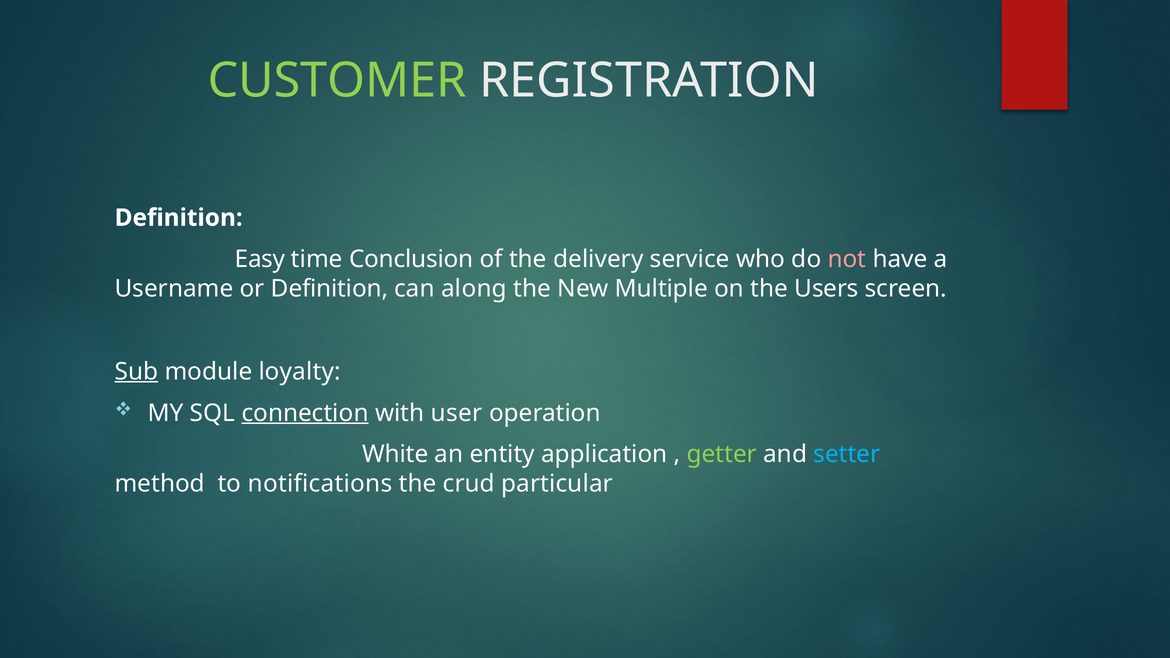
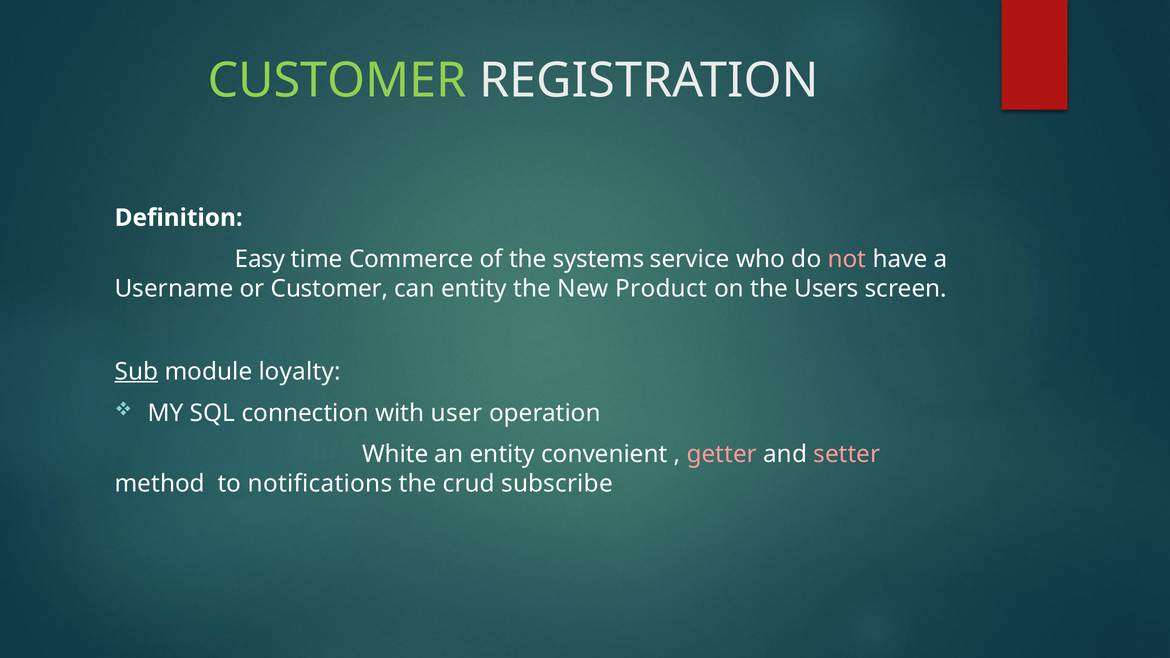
Conclusion: Conclusion -> Commerce (411, 259)
delivery: delivery -> systems (599, 259)
or Definition: Definition -> Customer (330, 289)
can along: along -> entity (474, 289)
Multiple: Multiple -> Product (661, 289)
connection underline: present -> none (305, 413)
application: application -> convenient (604, 455)
getter colour: light green -> pink (722, 455)
setter colour: light blue -> pink (847, 455)
particular: particular -> subscribe (557, 484)
